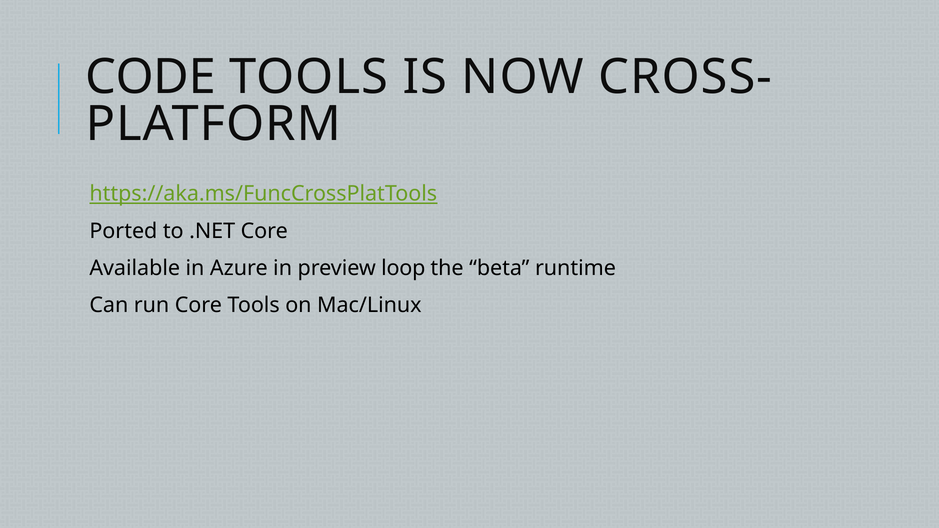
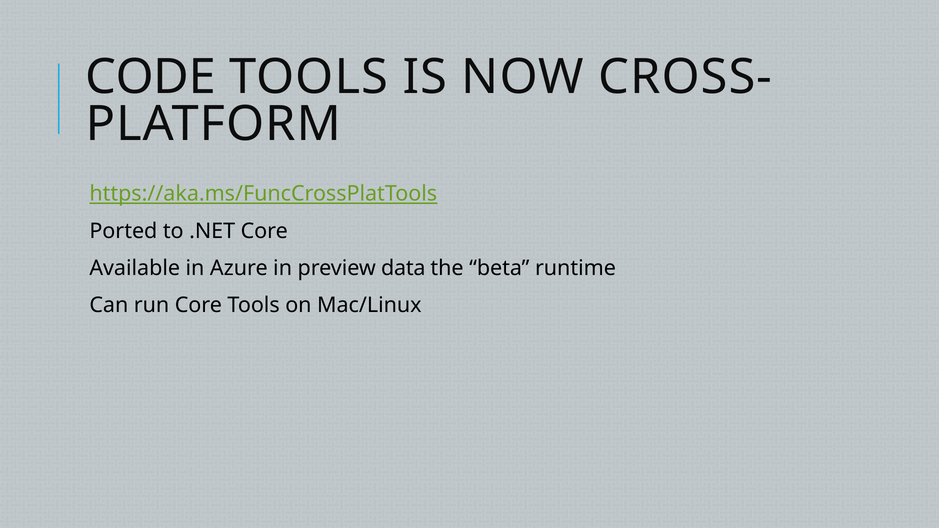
loop: loop -> data (403, 268)
